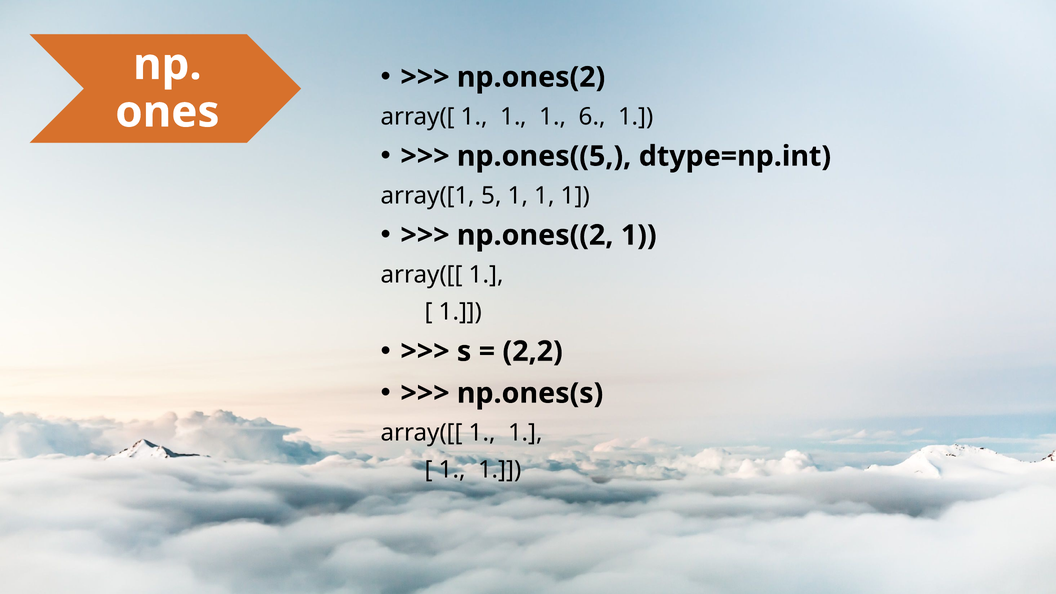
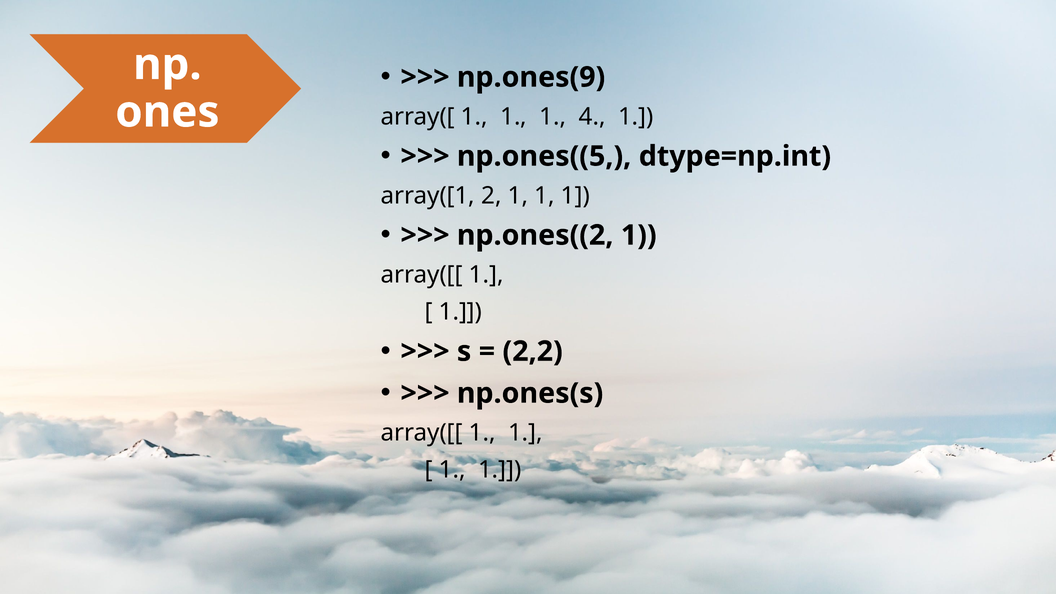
np.ones(2: np.ones(2 -> np.ones(9 (531, 77)
6: 6 -> 4 (592, 117)
5: 5 -> 2 (491, 196)
